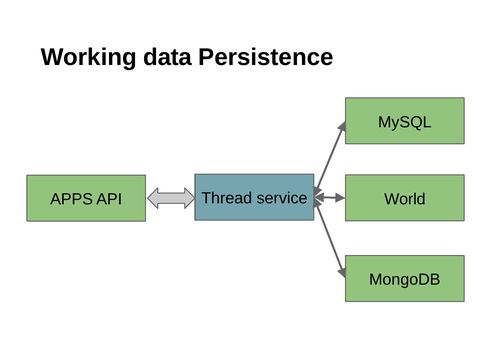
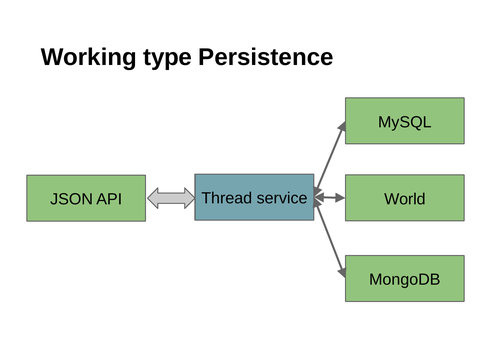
data: data -> type (168, 57)
APPS: APPS -> JSON (72, 199)
